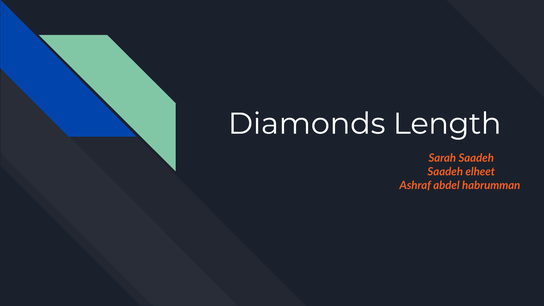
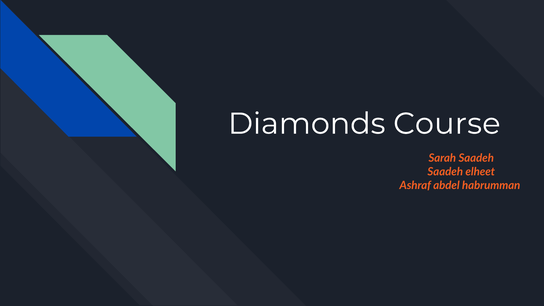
Length: Length -> Course (447, 124)
